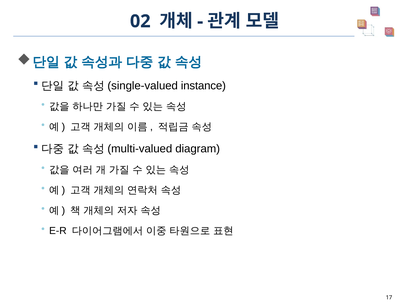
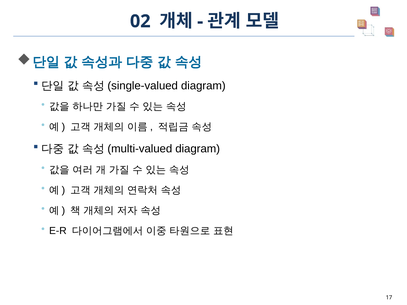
instance: instance -> diagram (203, 86)
